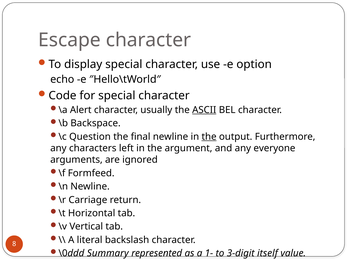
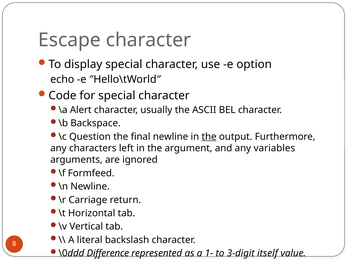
ASCII underline: present -> none (204, 110)
everyone: everyone -> variables (274, 148)
Summary: Summary -> Difference (108, 254)
